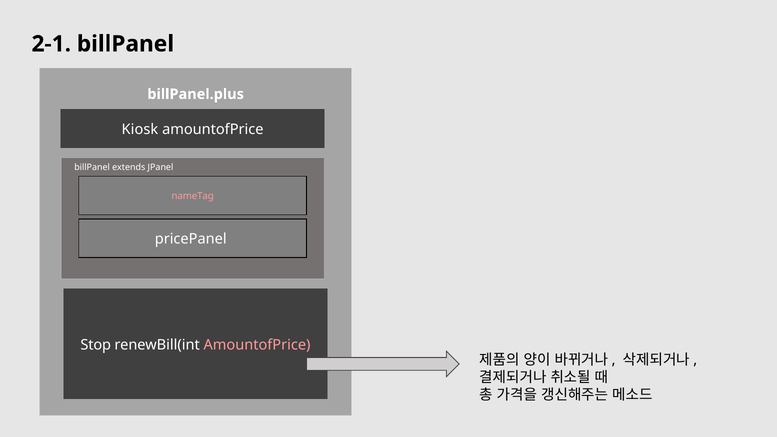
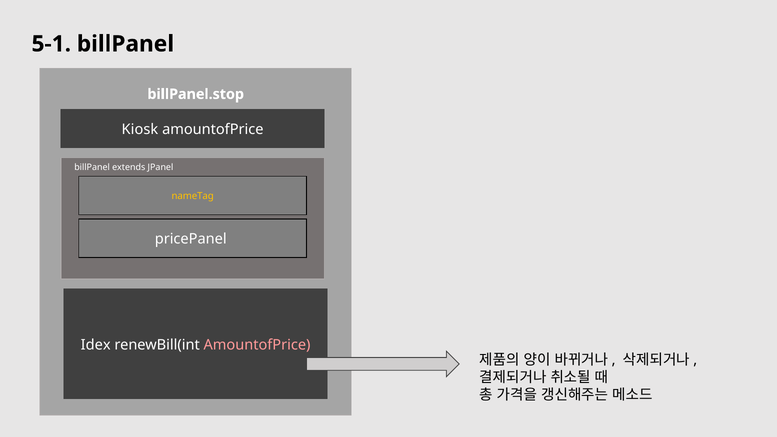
2-1: 2-1 -> 5-1 (51, 44)
billPanel.plus: billPanel.plus -> billPanel.stop (196, 94)
nameTag colour: pink -> yellow (193, 196)
Stop: Stop -> Idex (96, 345)
